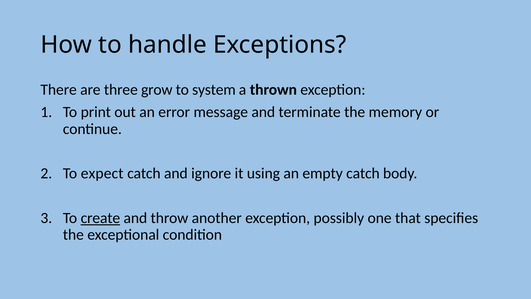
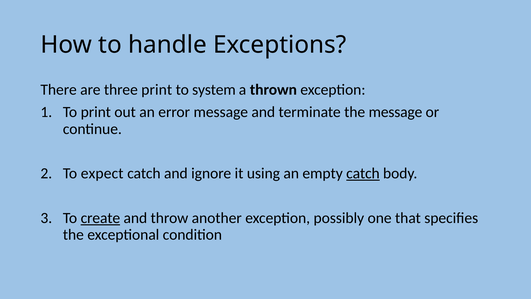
three grow: grow -> print (157, 90)
the memory: memory -> message (395, 112)
catch underline: none -> present (363, 173)
